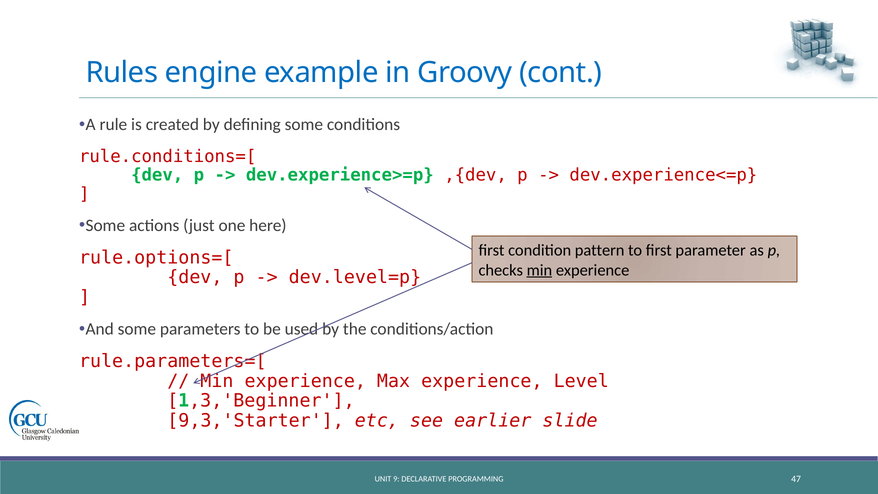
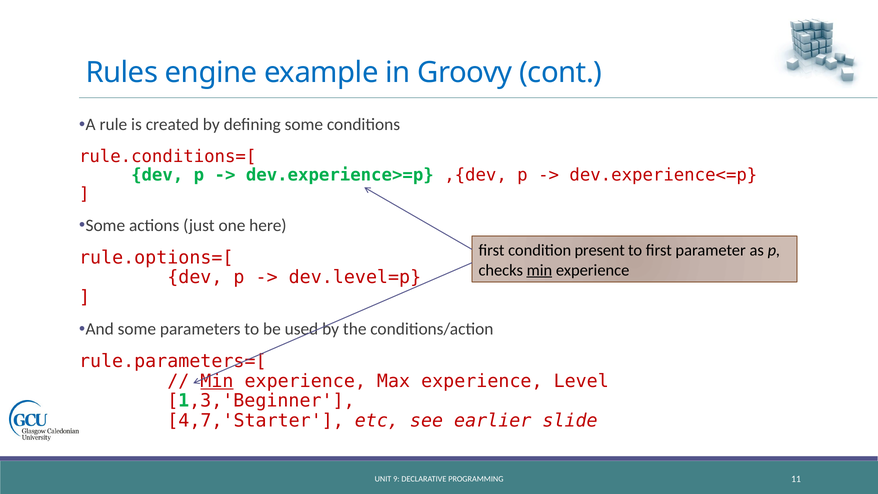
pattern: pattern -> present (600, 250)
Min underline: none -> present (217, 381)
9,3,'Starter: 9,3,'Starter -> 4,7,'Starter (256, 420)
47: 47 -> 11 (796, 479)
